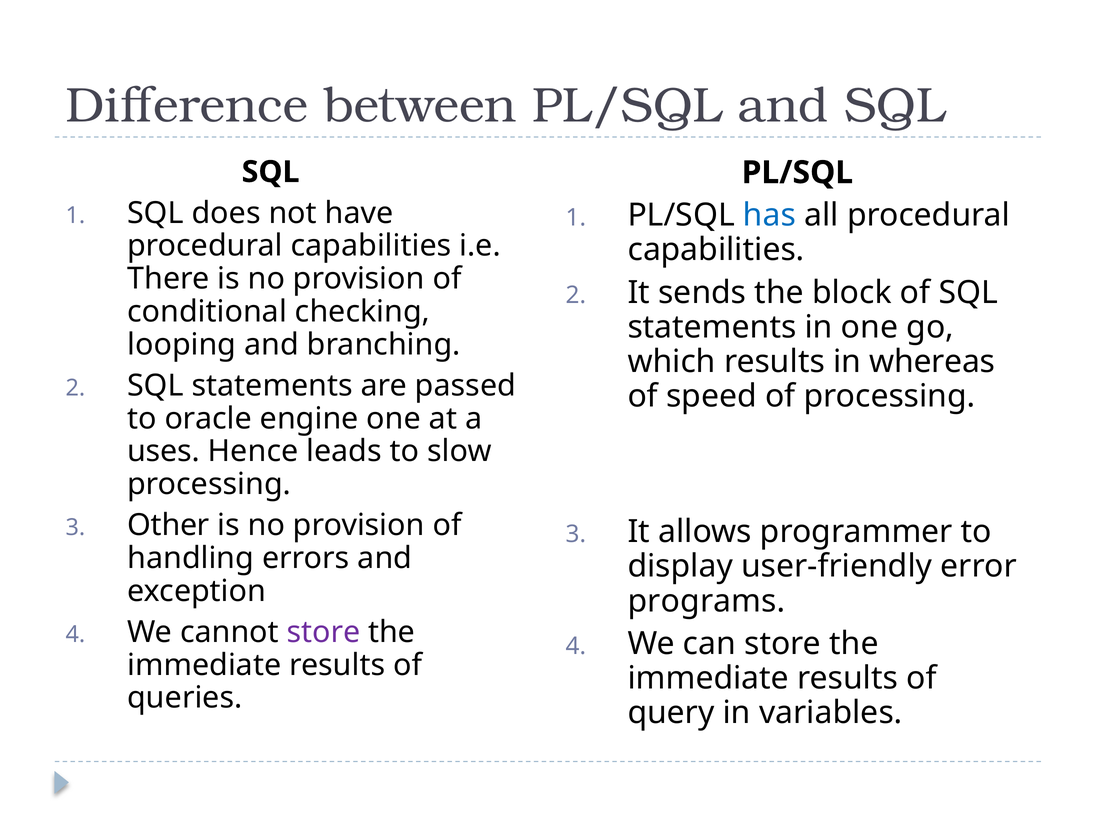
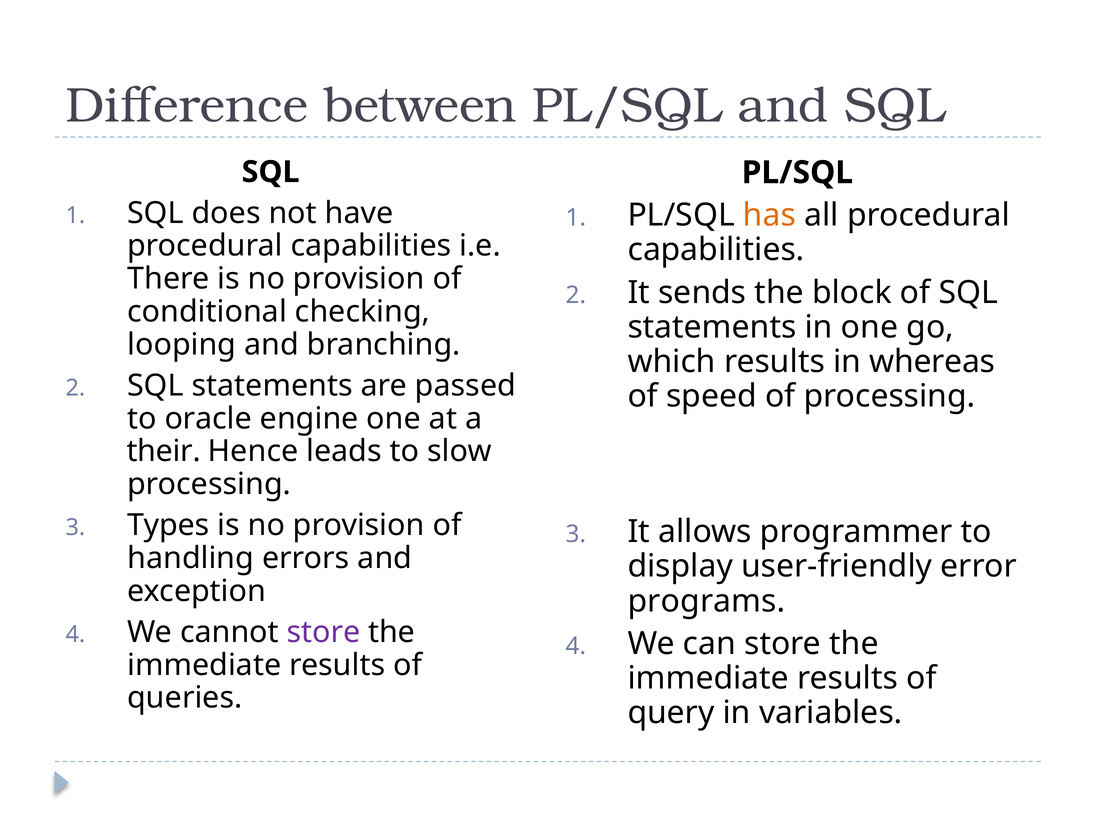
has colour: blue -> orange (769, 215)
uses: uses -> their (164, 451)
Other: Other -> Types (168, 525)
